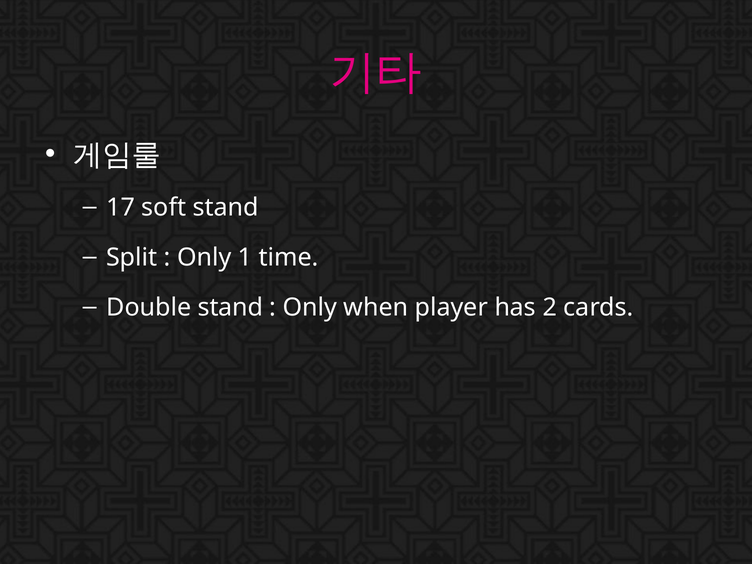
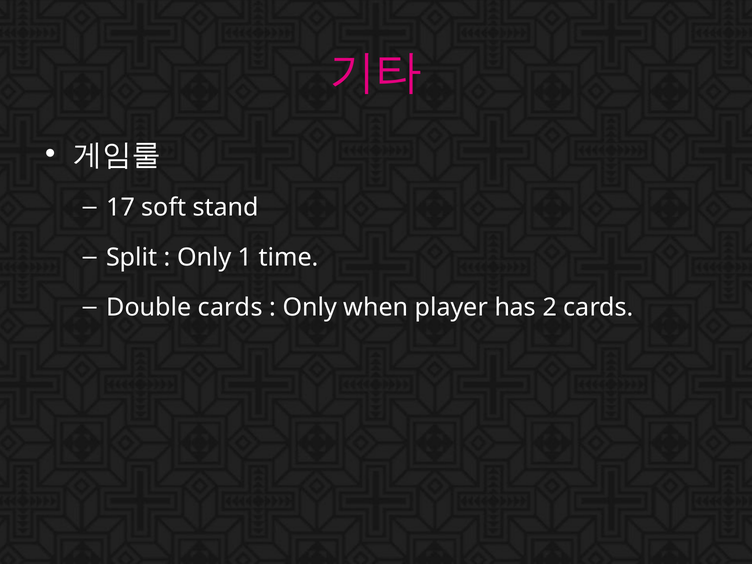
Double stand: stand -> cards (230, 307)
